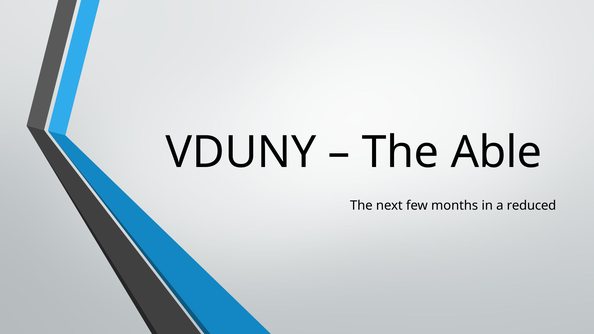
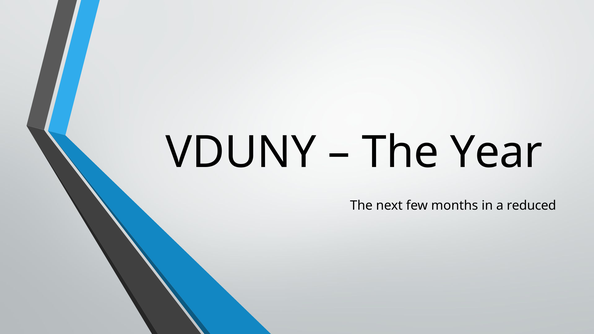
Able: Able -> Year (496, 152)
